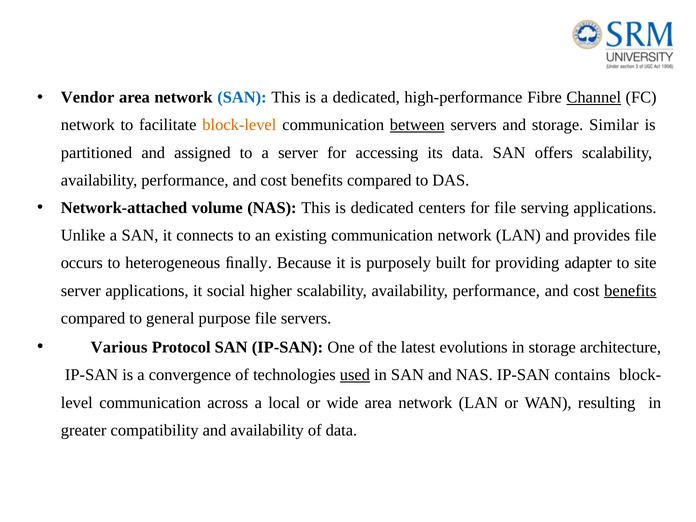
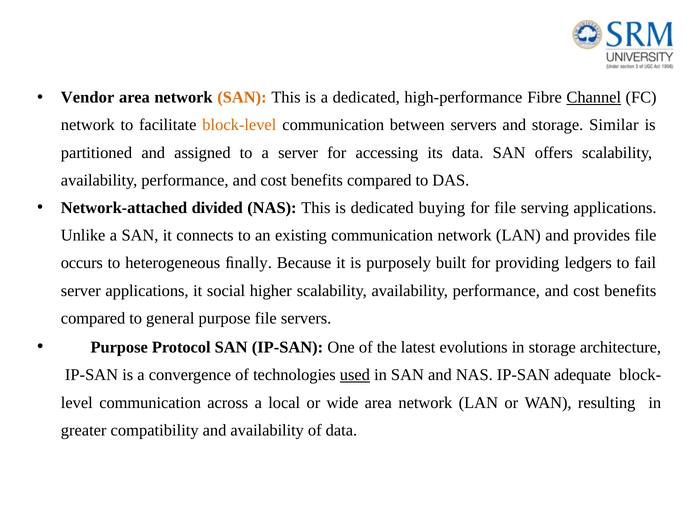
SAN colour: blue -> orange (242, 97)
between underline: present -> none (417, 125)
volume: volume -> divided (217, 208)
centers: centers -> buying (442, 208)
adapter: adapter -> ledgers (588, 263)
site: site -> fail (645, 263)
benefits underline: present -> none (630, 291)
Various: Various -> Purpose (119, 347)
contains: contains -> adequate (582, 375)
